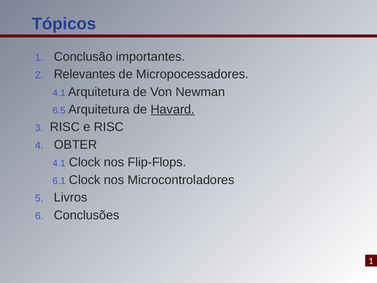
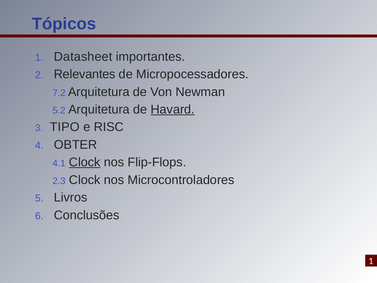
Conclusão: Conclusão -> Datasheet (83, 57)
4.1: 4.1 -> 7.2 (59, 93)
6.5: 6.5 -> 5.2 (59, 110)
3 RISC: RISC -> TIPO (65, 127)
Clock underline: none -> present (85, 162)
6.1: 6.1 -> 2.3 (59, 181)
